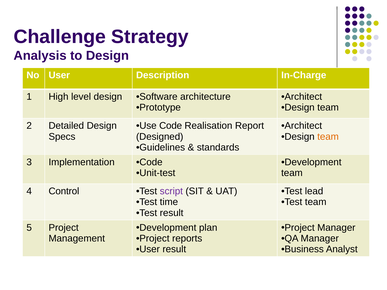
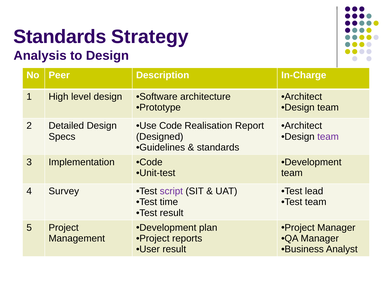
Challenge: Challenge -> Standards (60, 37)
No User: User -> Peer (59, 75)
team colour: orange -> purple (328, 137)
Control: Control -> Survey (64, 191)
